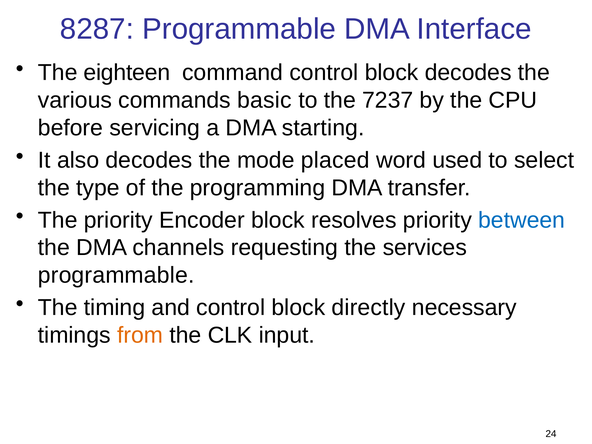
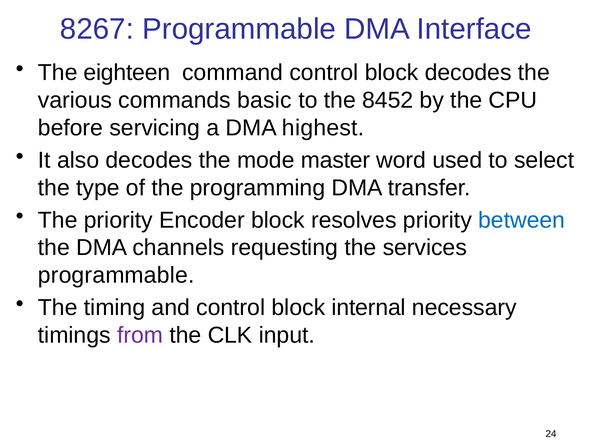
8287: 8287 -> 8267 (97, 29)
7237: 7237 -> 8452 (388, 100)
starting: starting -> highest (323, 128)
placed: placed -> master (336, 160)
directly: directly -> internal (369, 308)
from colour: orange -> purple (140, 335)
